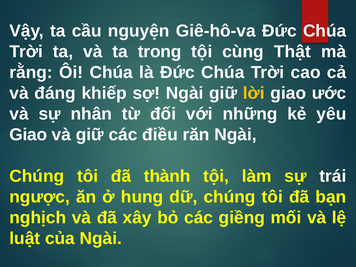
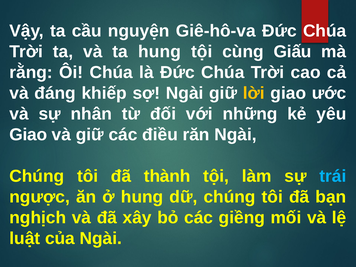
ta trong: trong -> hung (159, 52)
Thật: Thật -> Giấu (293, 52)
trái colour: white -> light blue (333, 176)
